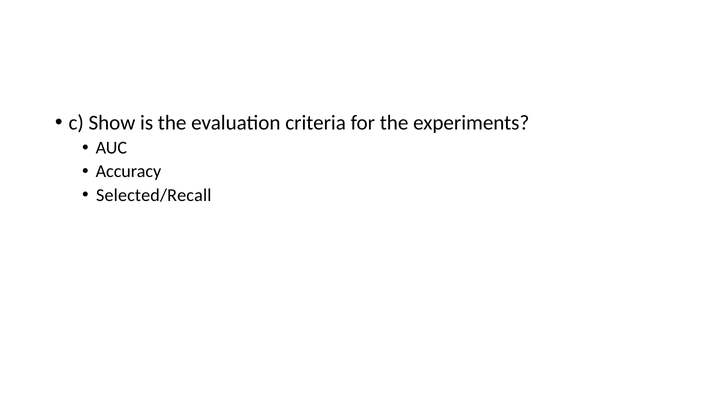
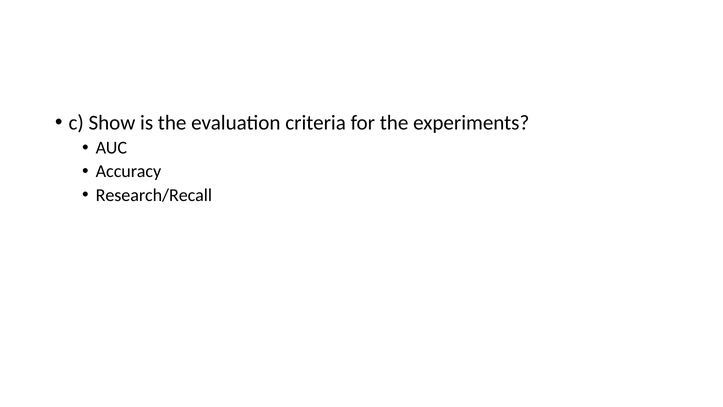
Selected/Recall: Selected/Recall -> Research/Recall (154, 195)
